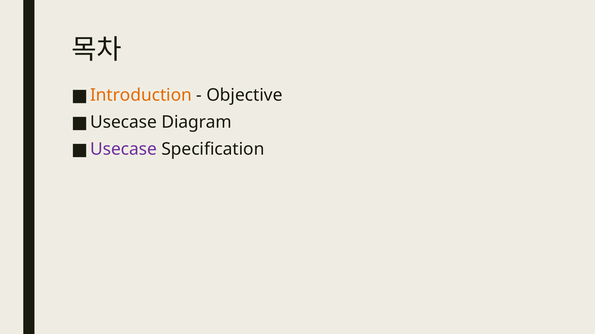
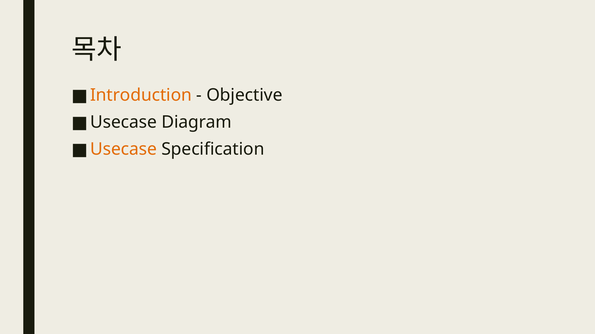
Usecase colour: purple -> orange (124, 149)
